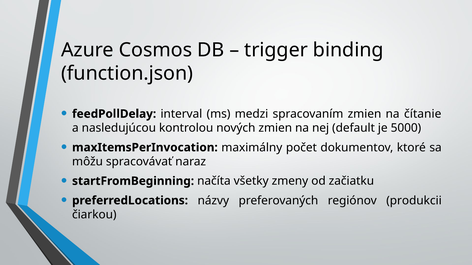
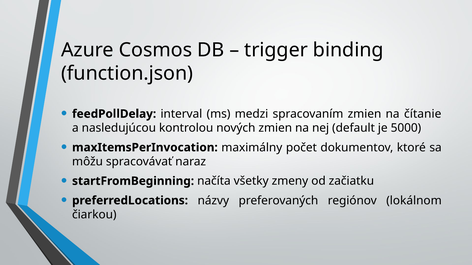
produkcii: produkcii -> lokálnom (414, 201)
